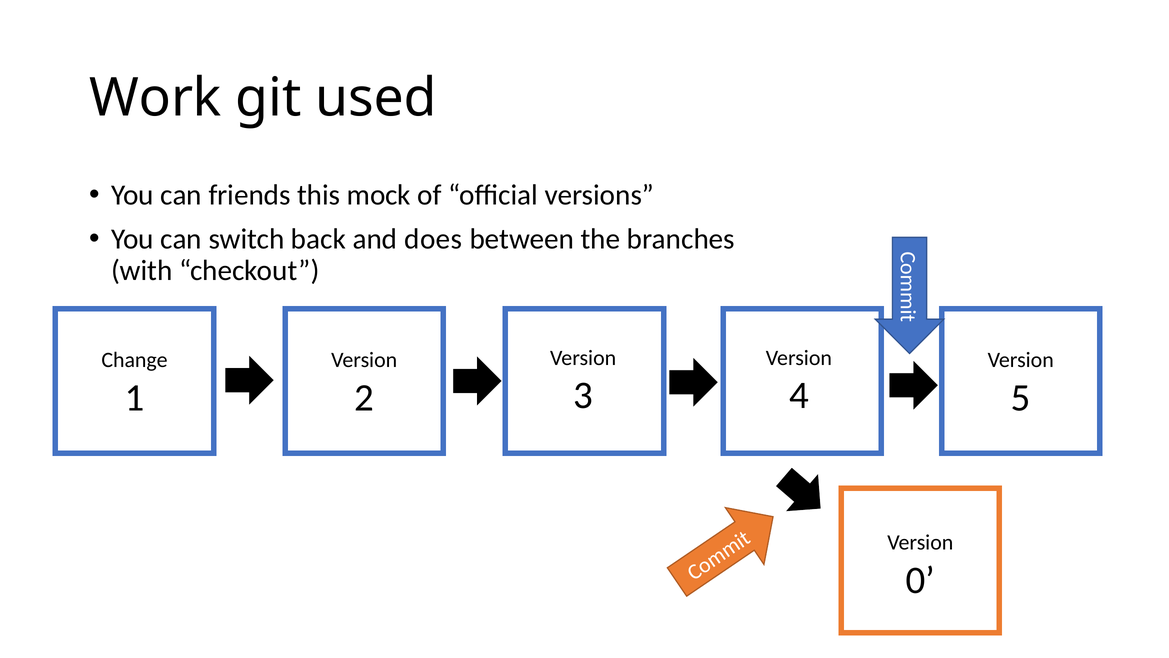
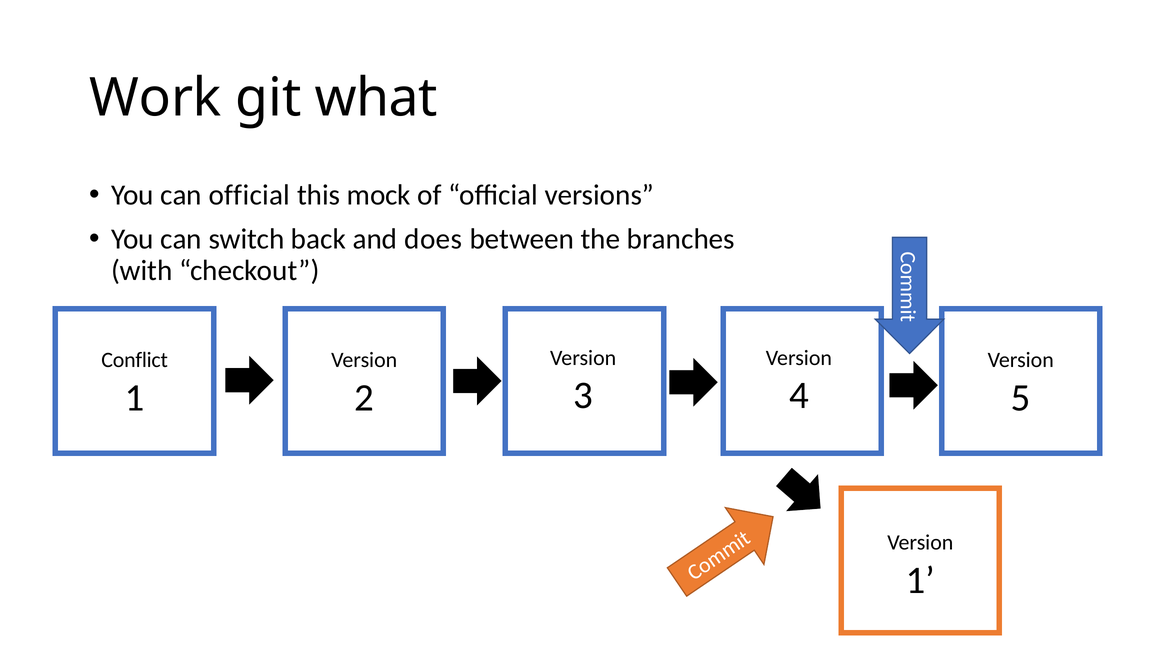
used: used -> what (376, 98)
can friends: friends -> official (249, 195)
Change: Change -> Conflict (135, 360)
0: 0 -> 1 (920, 580)
